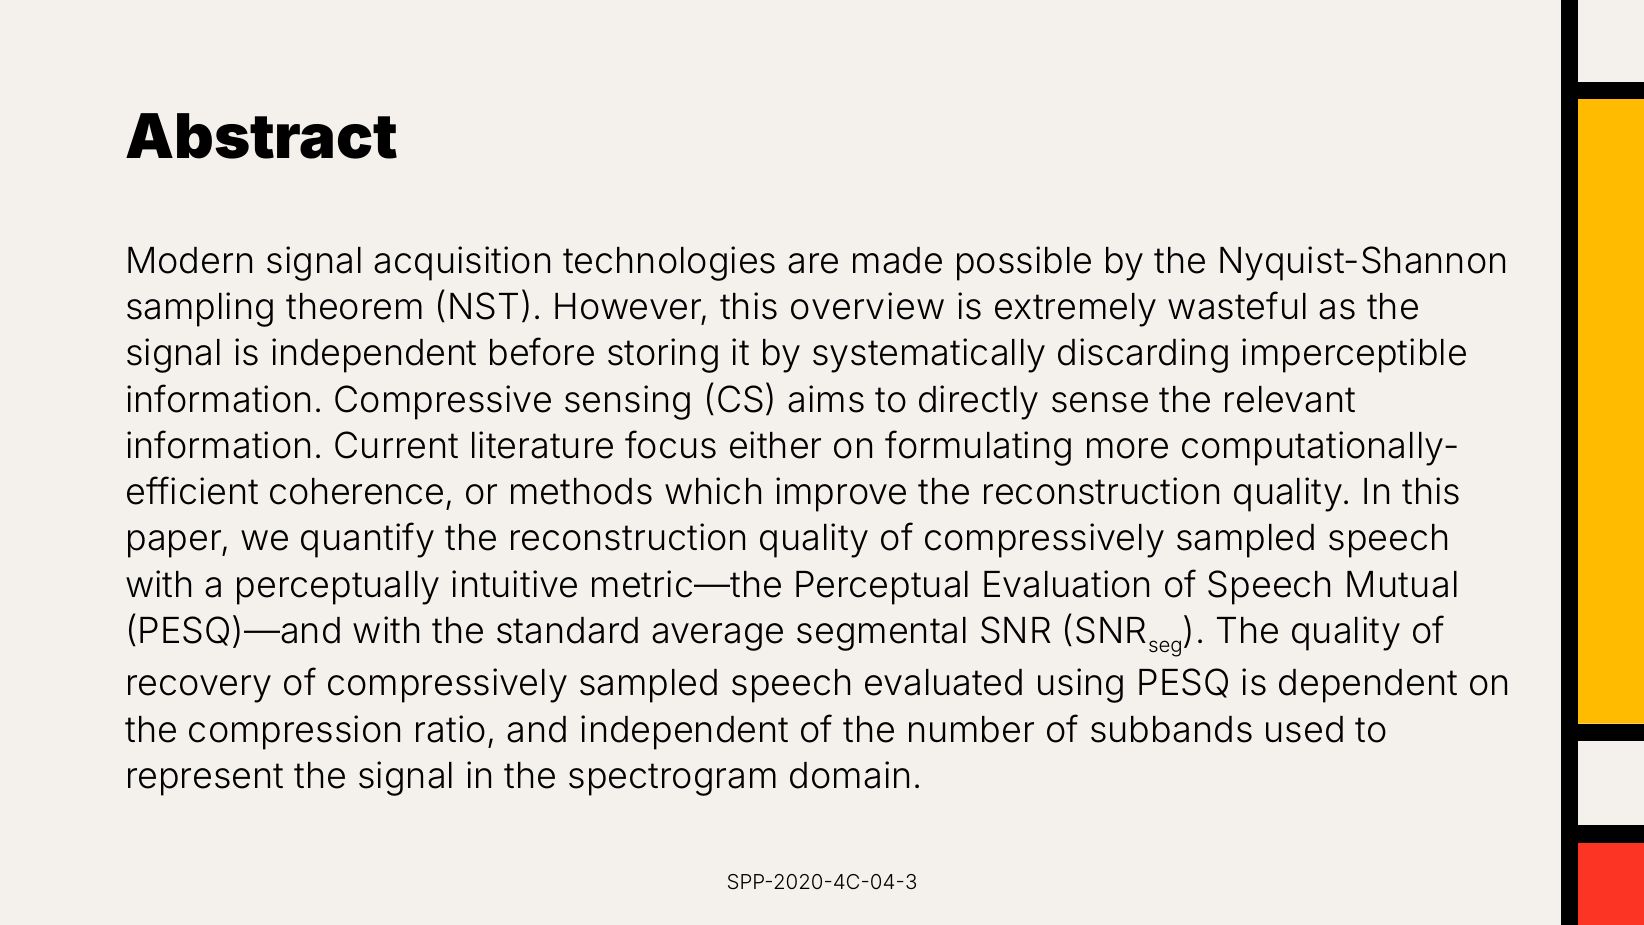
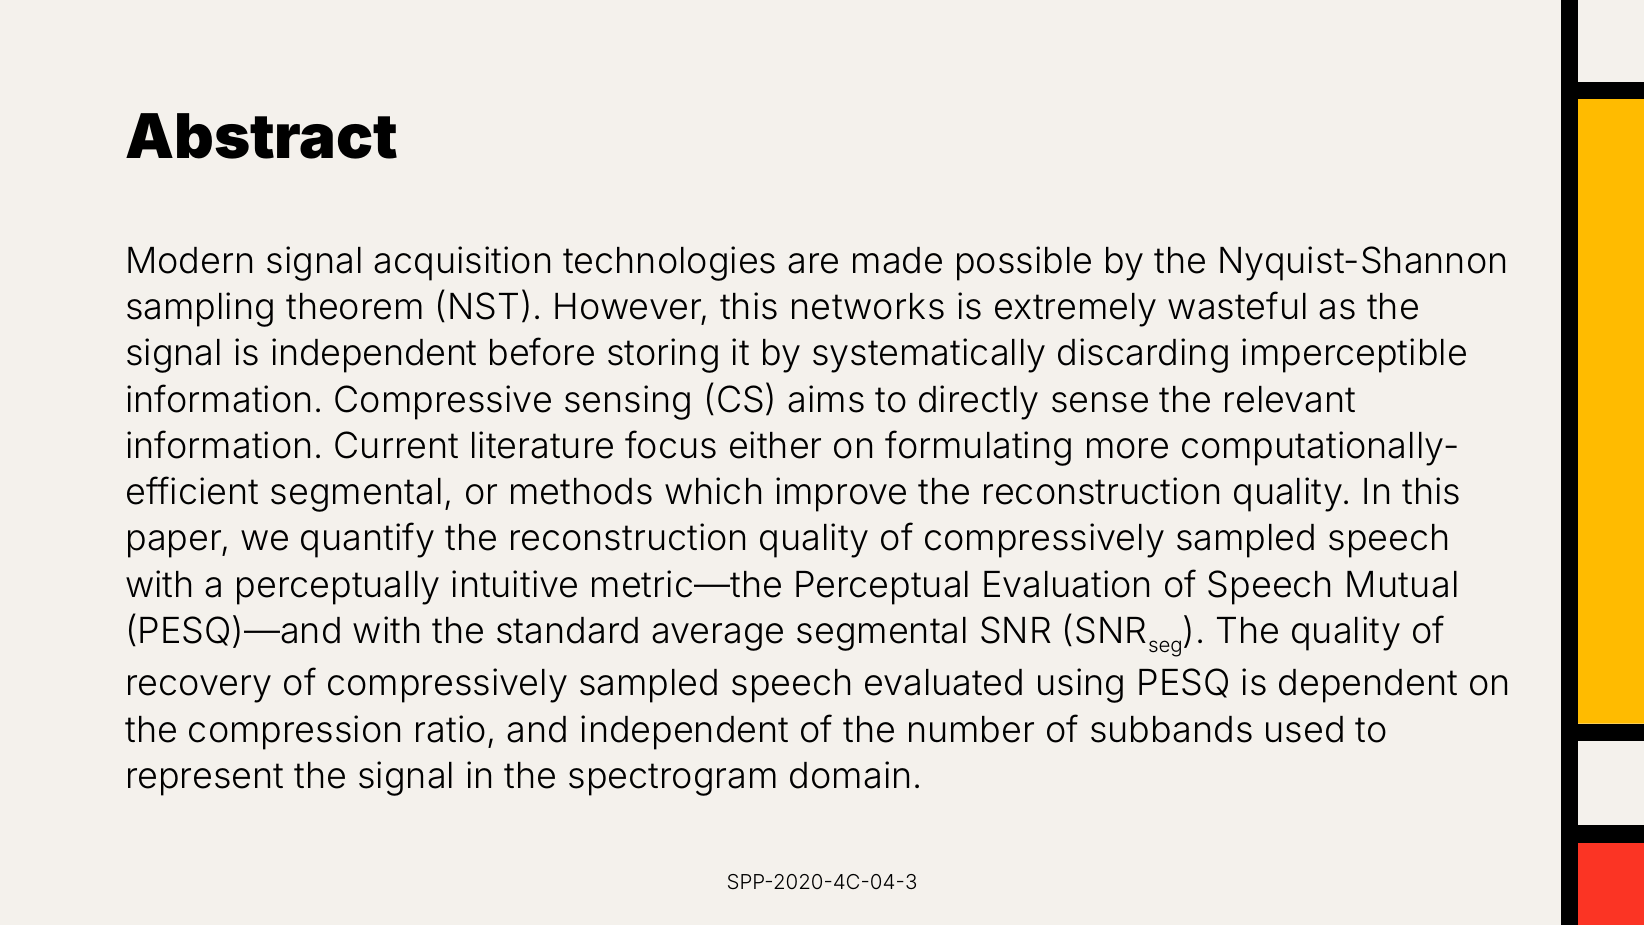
overview: overview -> networks (868, 308)
coherence: coherence -> segmental (362, 493)
